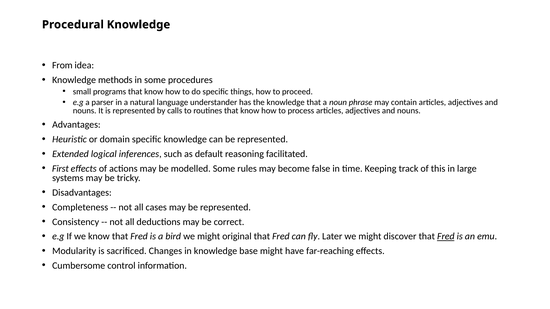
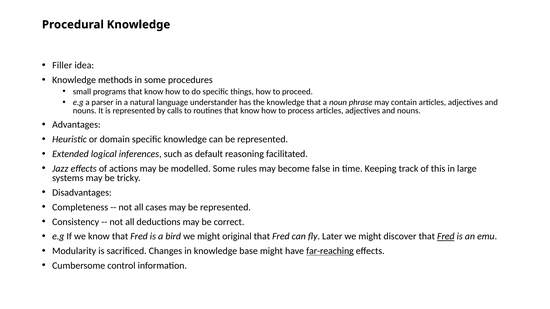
From: From -> Filler (62, 66)
First: First -> Jazz (60, 169)
far-reaching underline: none -> present (330, 251)
